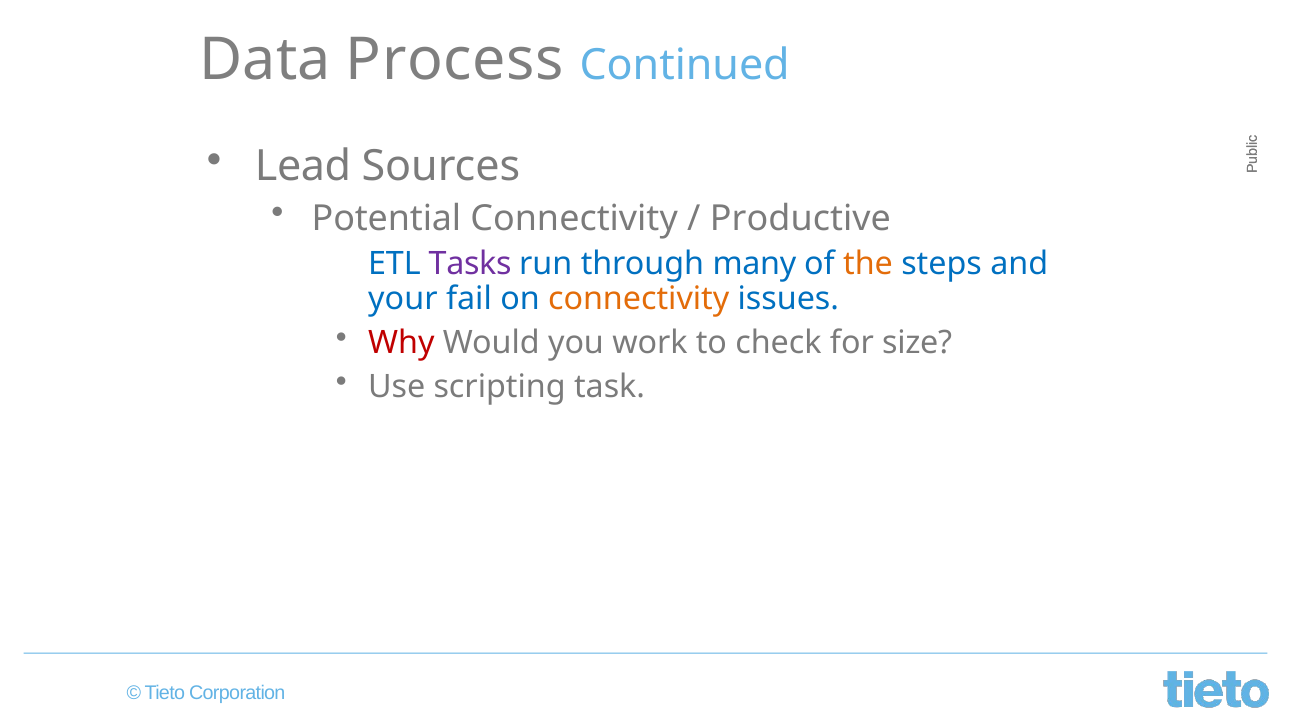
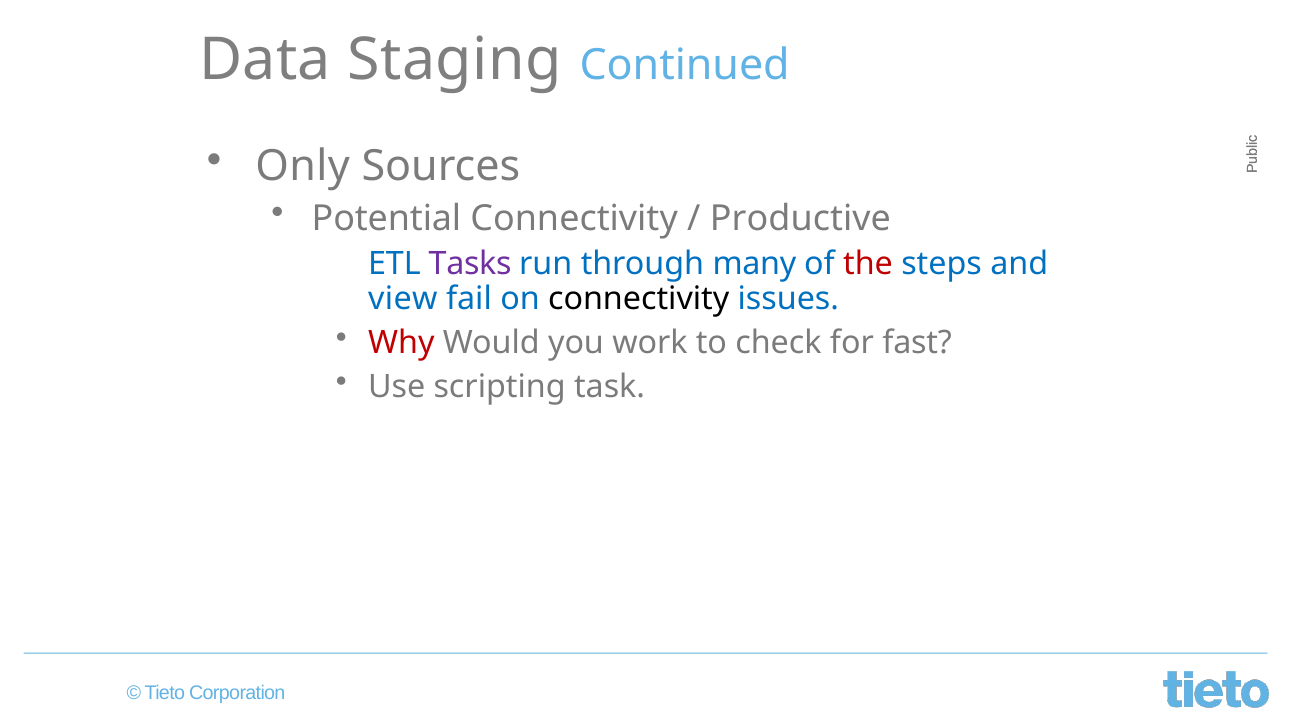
Process: Process -> Staging (455, 60)
Lead: Lead -> Only (303, 167)
the colour: orange -> red (868, 264)
your: your -> view (403, 299)
connectivity colour: orange -> black (639, 299)
size: size -> fast (917, 343)
